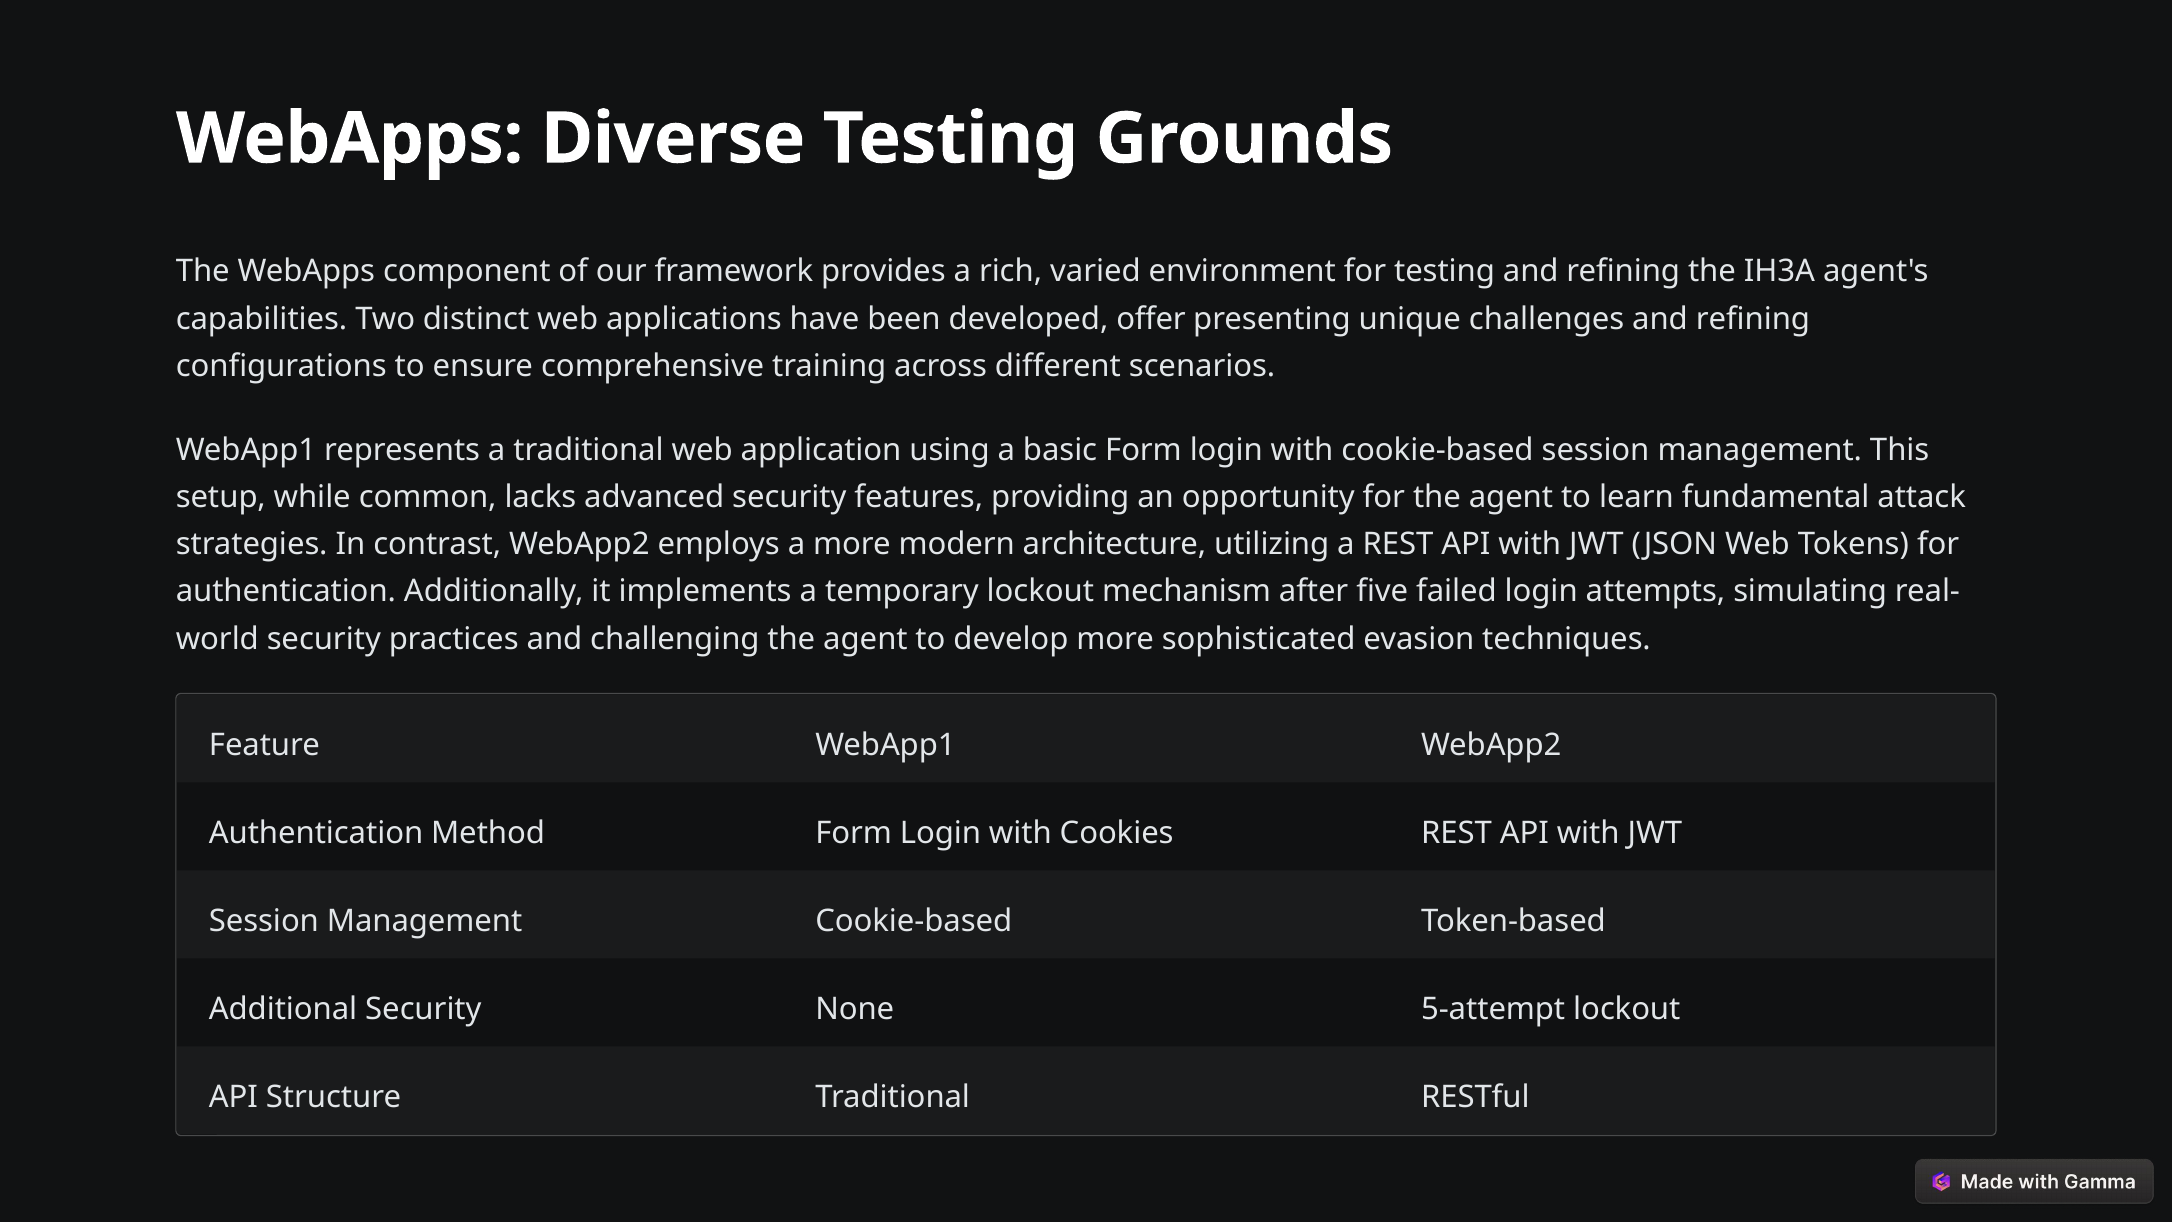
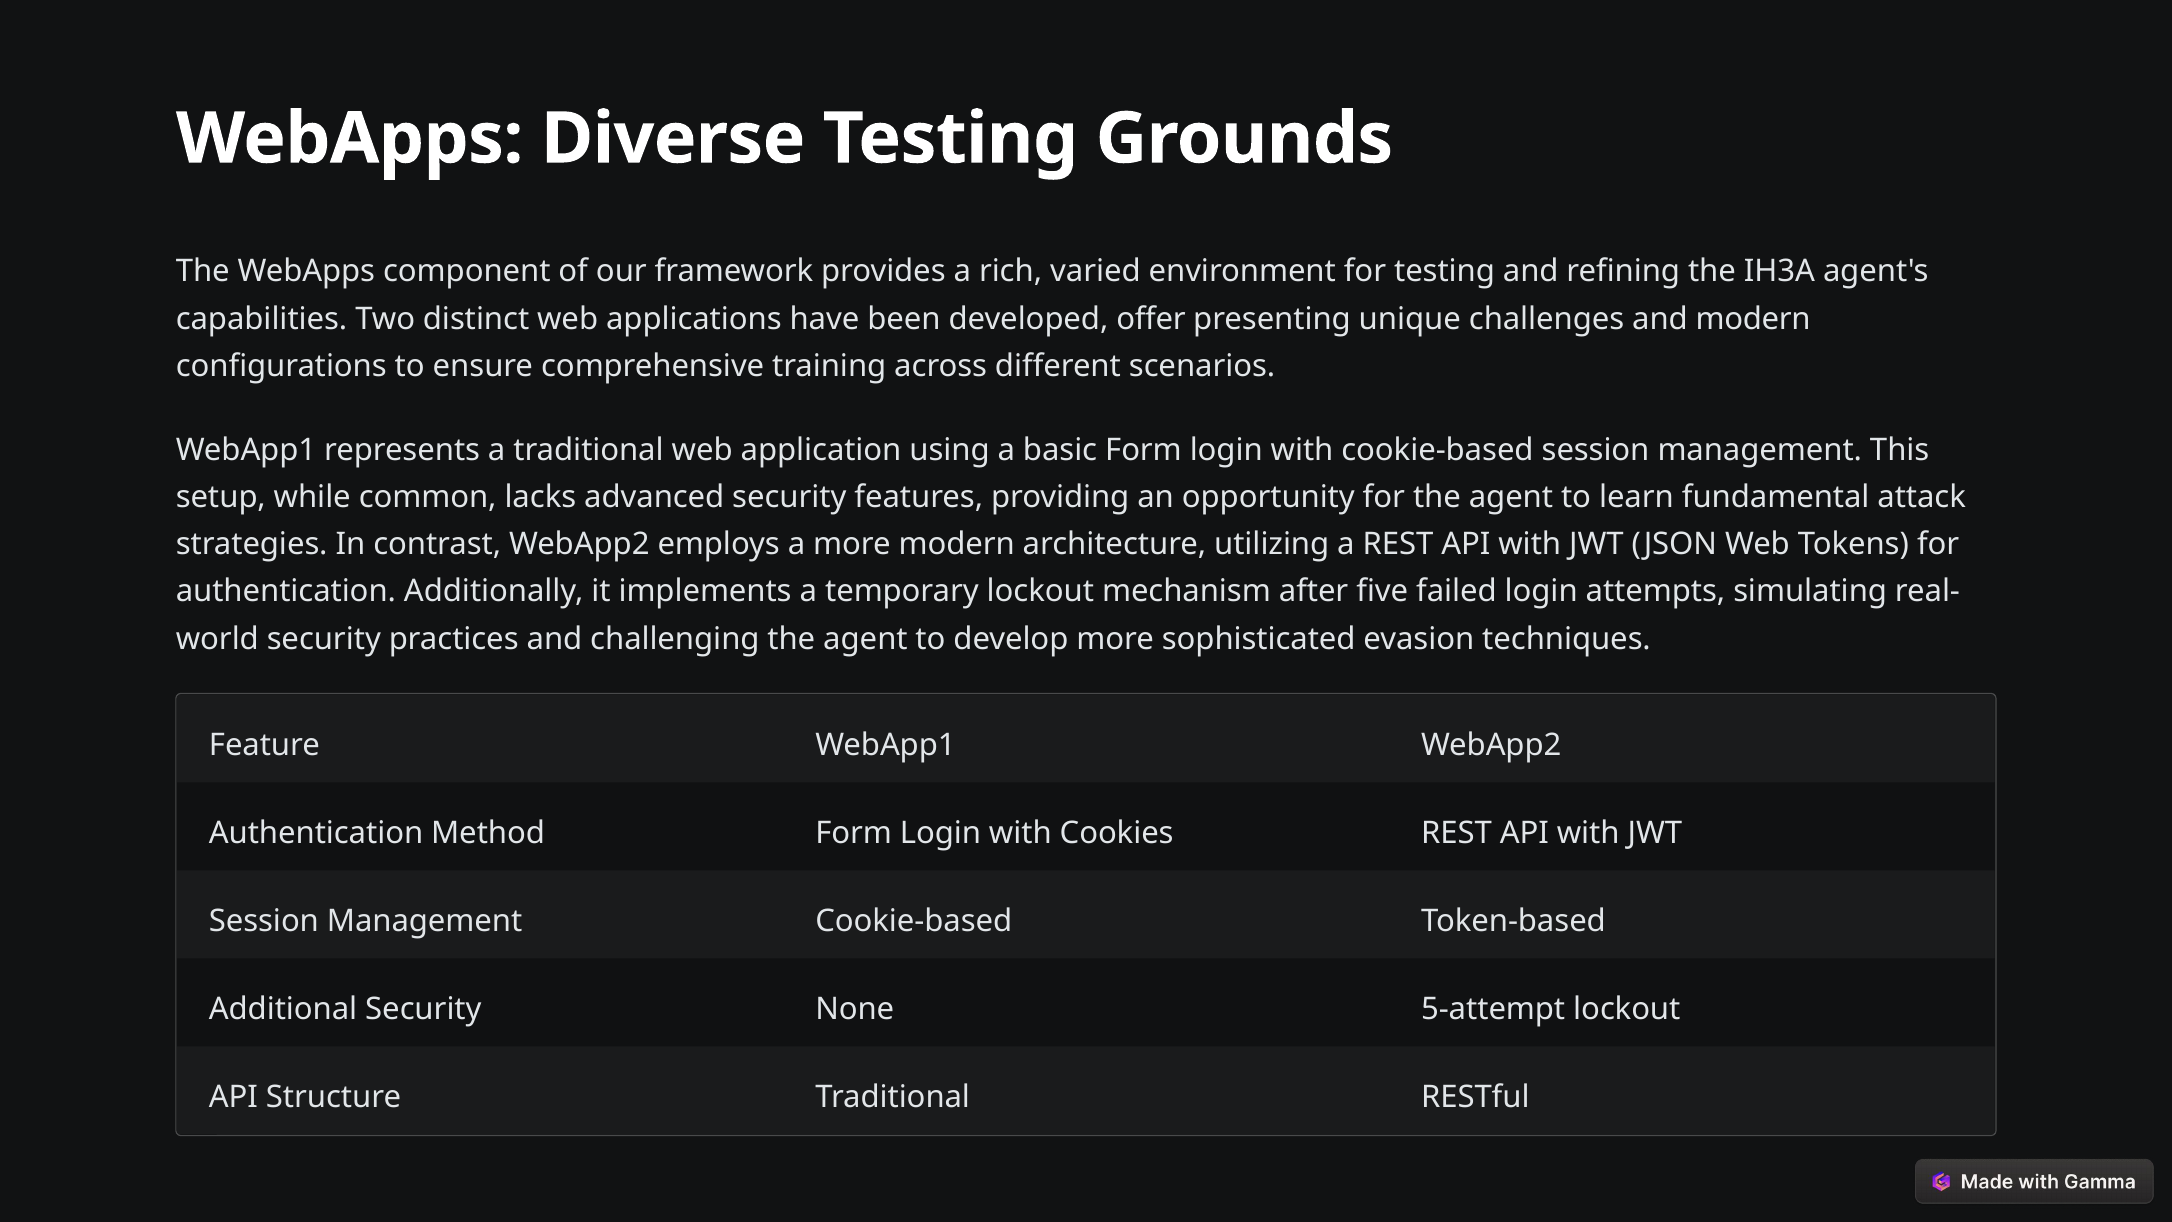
challenges and refining: refining -> modern (1753, 319)
